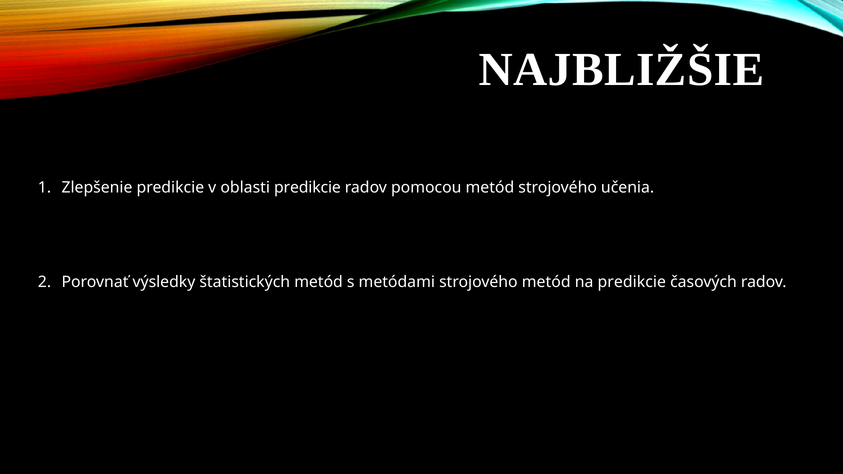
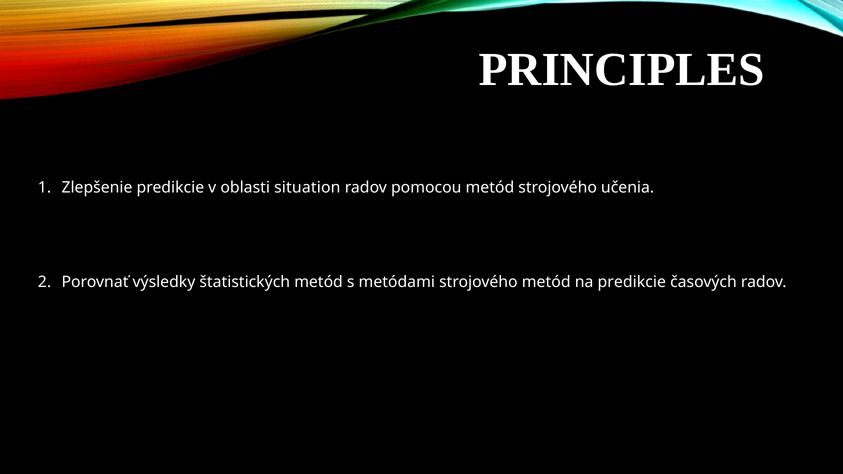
NAJBLIŽŠIE: NAJBLIŽŠIE -> PRINCIPLES (622, 70)
oblasti predikcie: predikcie -> situation (307, 188)
